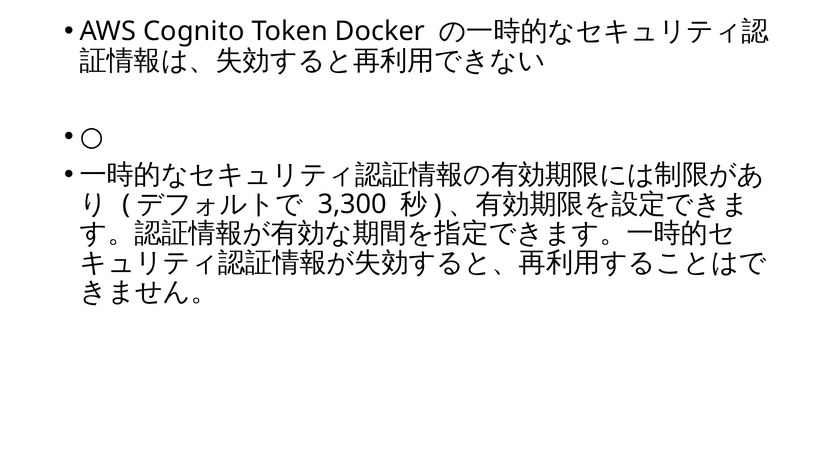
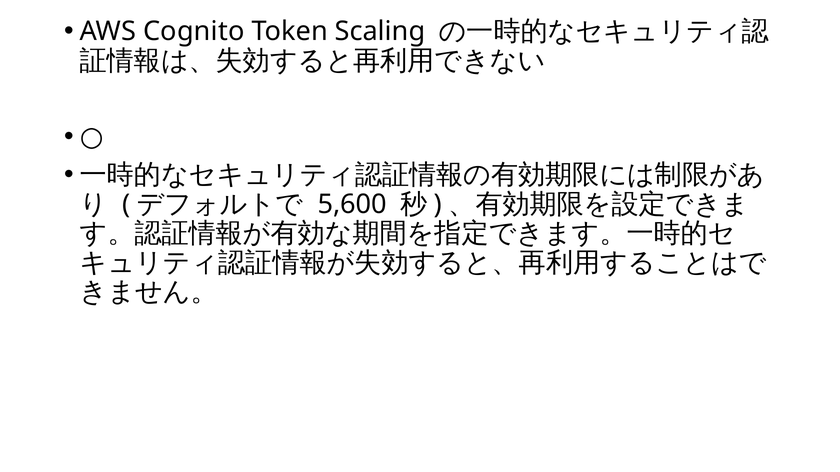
Docker: Docker -> Scaling (380, 31)
3,300: 3,300 -> 5,600 (352, 204)
